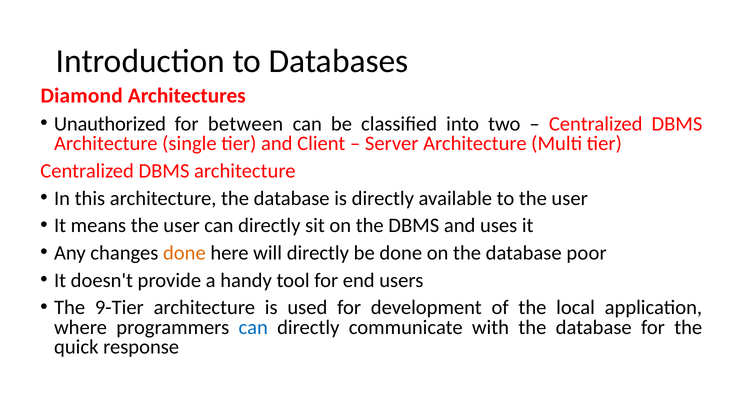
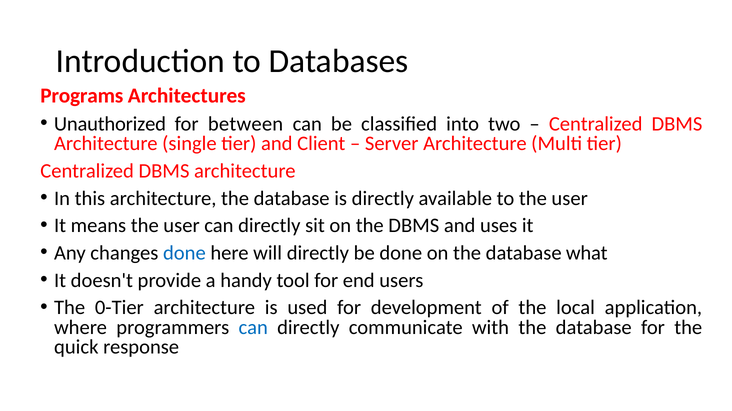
Diamond: Diamond -> Programs (82, 96)
done colour: orange -> blue (184, 253)
poor: poor -> what (587, 253)
9-Tier: 9-Tier -> 0-Tier (119, 308)
